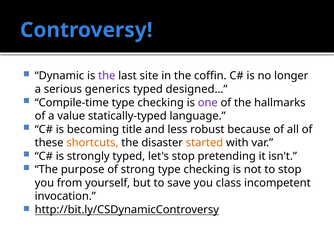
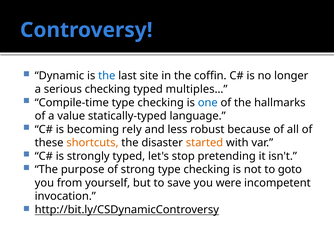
the colour: purple -> blue (107, 76)
serious generics: generics -> checking (108, 89)
designed…: designed… -> multiples… (197, 89)
one colour: purple -> blue (208, 102)
title: title -> rely (132, 129)
to stop: stop -> goto (290, 169)
class: class -> were (229, 183)
